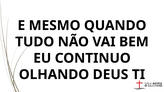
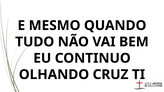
DEUS: DEUS -> CRUZ (111, 75)
